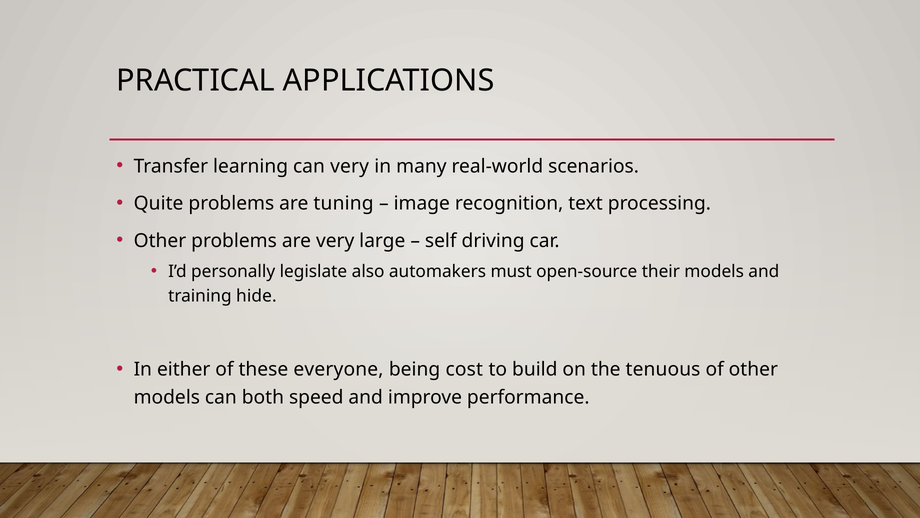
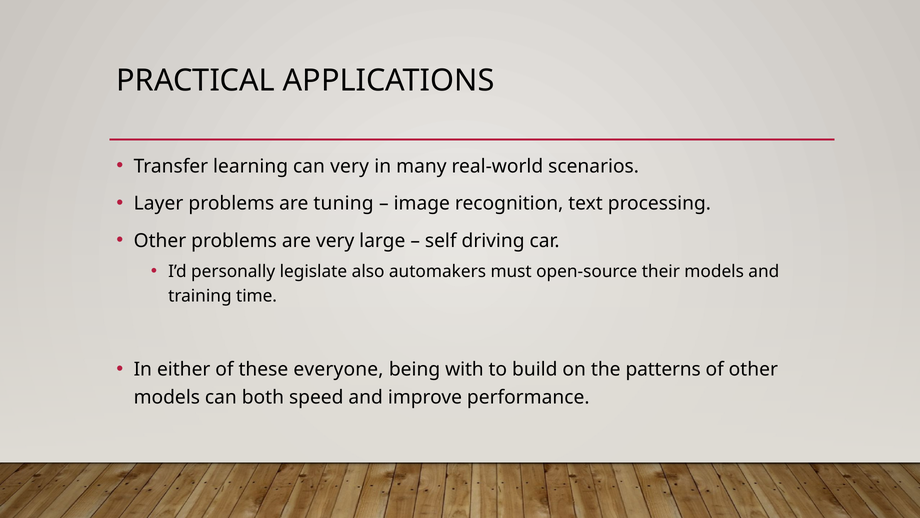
Quite: Quite -> Layer (159, 203)
hide: hide -> time (257, 296)
cost: cost -> with (464, 369)
tenuous: tenuous -> patterns (663, 369)
